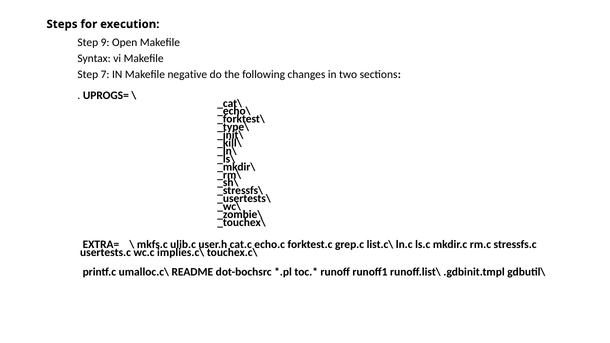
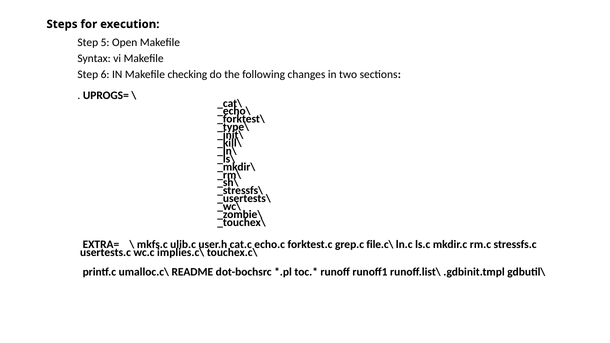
9: 9 -> 5 (105, 43)
7: 7 -> 6 (105, 74)
negative: negative -> checking (187, 74)
list.c\: list.c\ -> file.c\ (380, 245)
